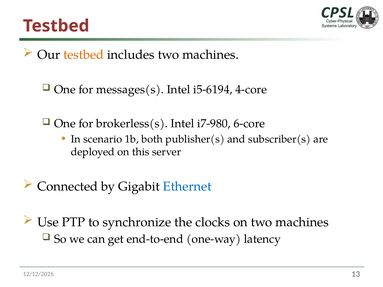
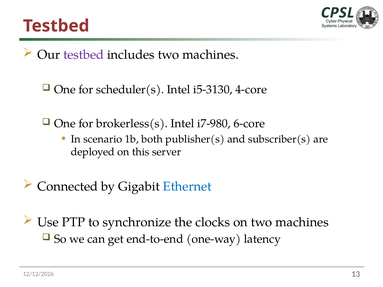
testbed colour: orange -> purple (84, 55)
messages(s: messages(s -> scheduler(s (130, 90)
i5-6194: i5-6194 -> i5-3130 (213, 90)
